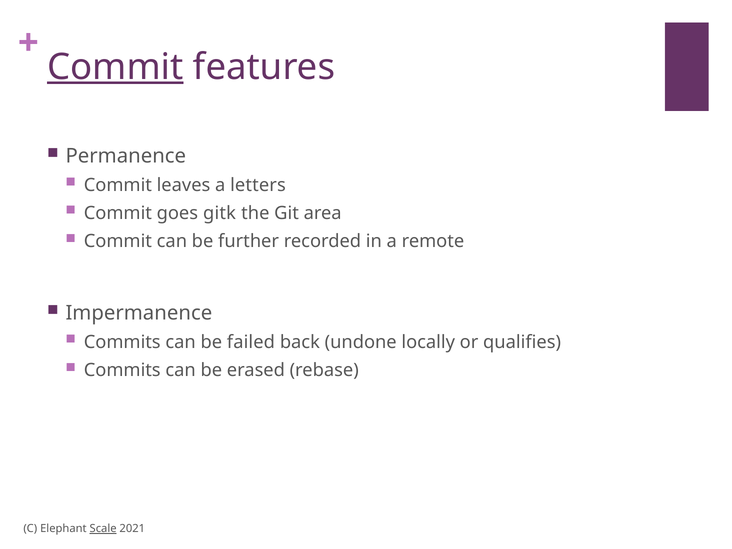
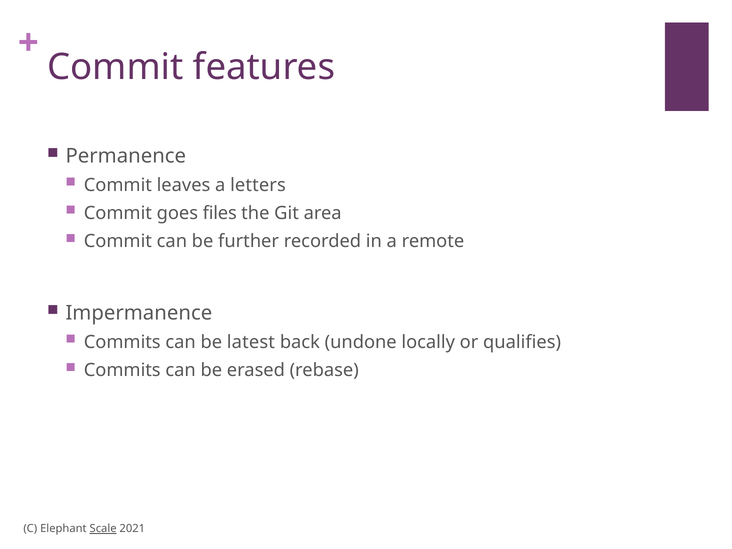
Commit underline: present -> none (115, 67)
gitk: gitk -> files (220, 213)
failed: failed -> latest (251, 342)
